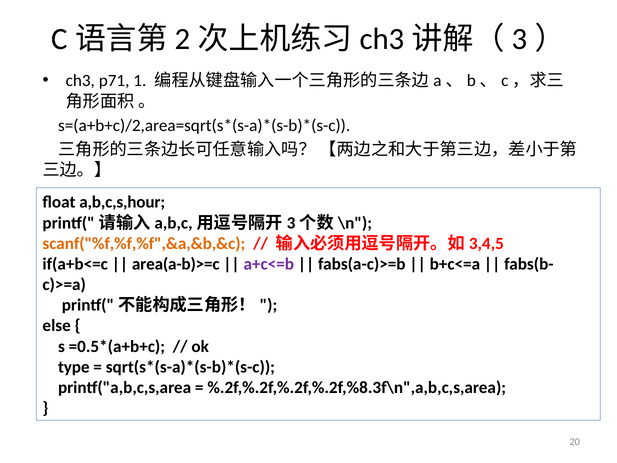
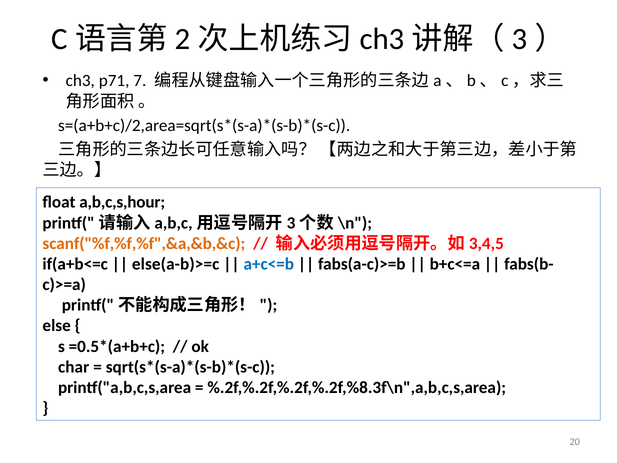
1: 1 -> 7 (140, 81)
area(a-b)>=c: area(a-b)>=c -> else(a-b)>=c (176, 264)
a+c<=b colour: purple -> blue (269, 264)
type: type -> char (74, 367)
